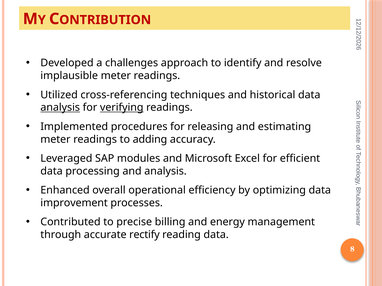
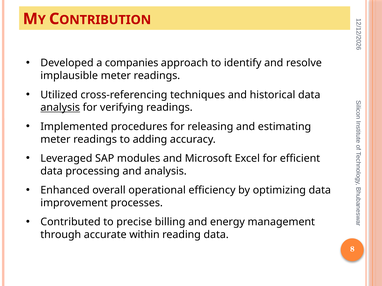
challenges: challenges -> companies (132, 63)
verifying underline: present -> none (122, 108)
rectify: rectify -> within (144, 235)
